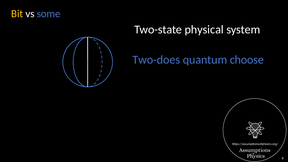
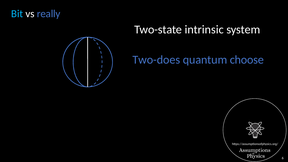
Bit colour: yellow -> light blue (17, 14)
some: some -> really (49, 14)
physical: physical -> intrinsic (204, 30)
